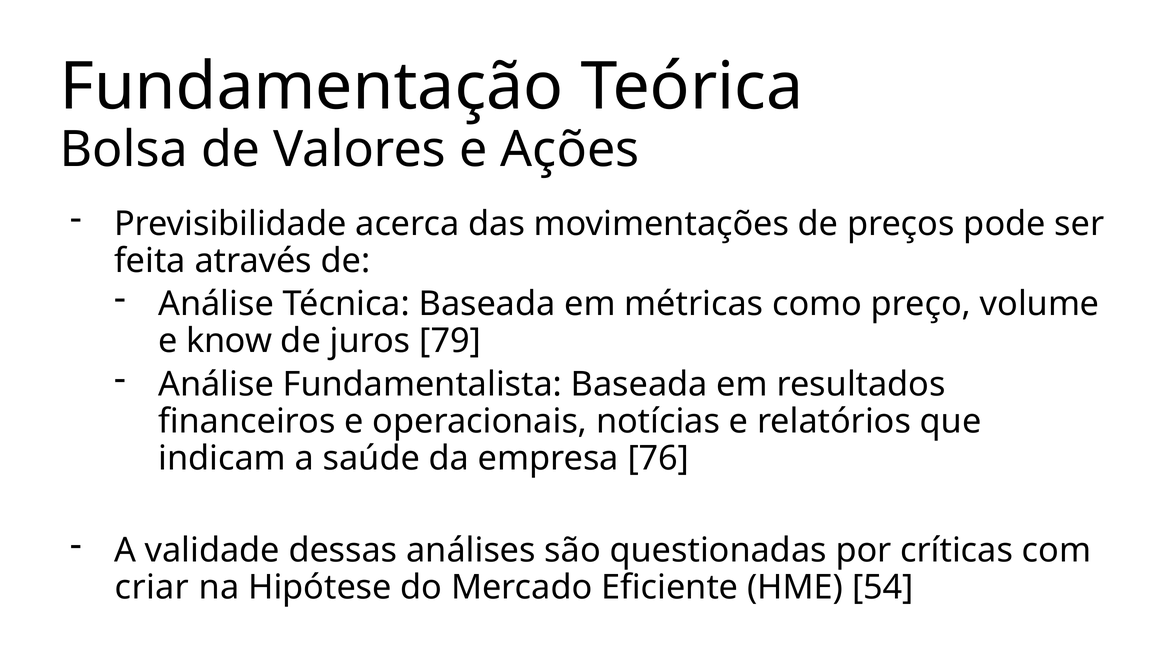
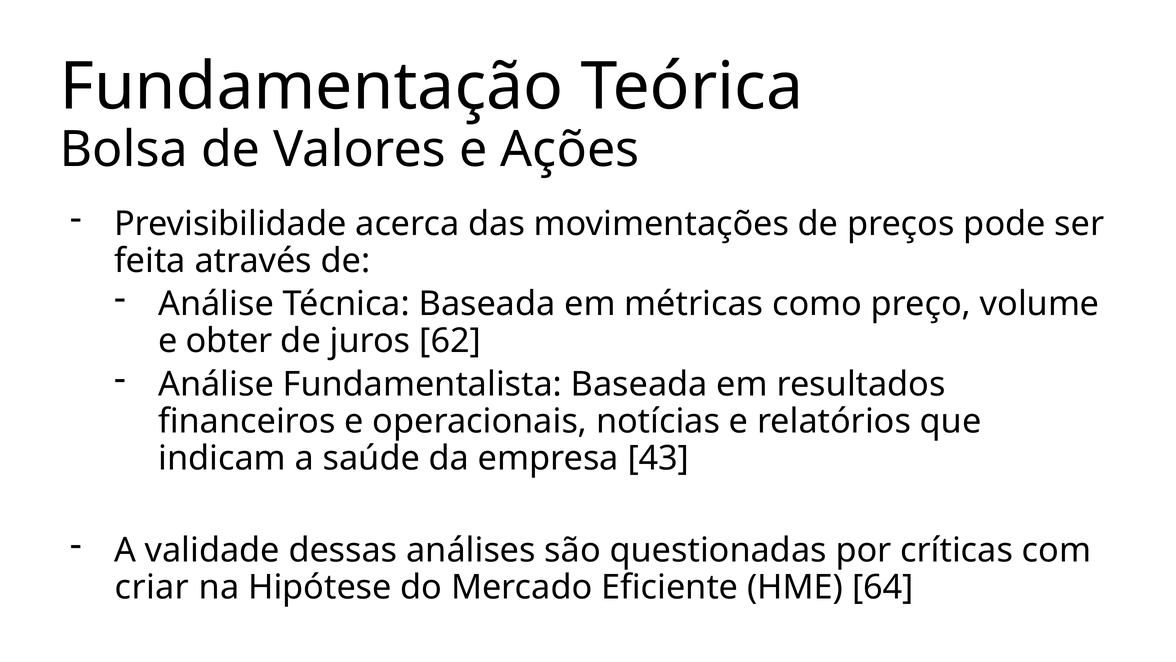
know: know -> obter (229, 341)
79: 79 -> 62 (450, 341)
76: 76 -> 43 (658, 458)
54: 54 -> 64 (883, 587)
